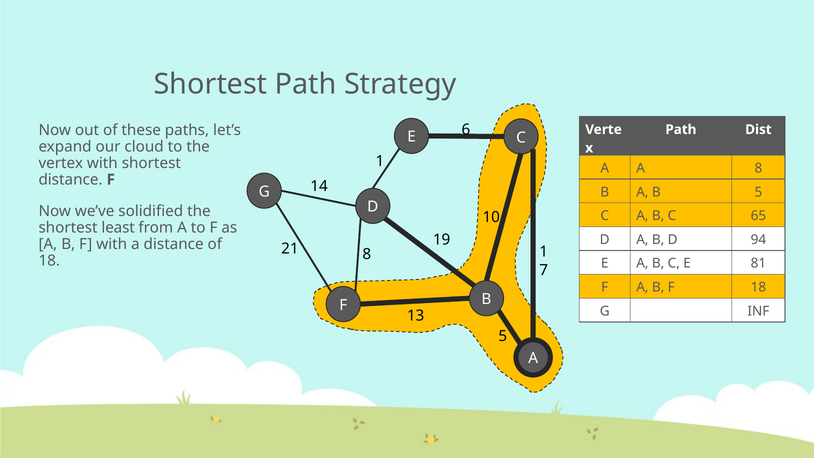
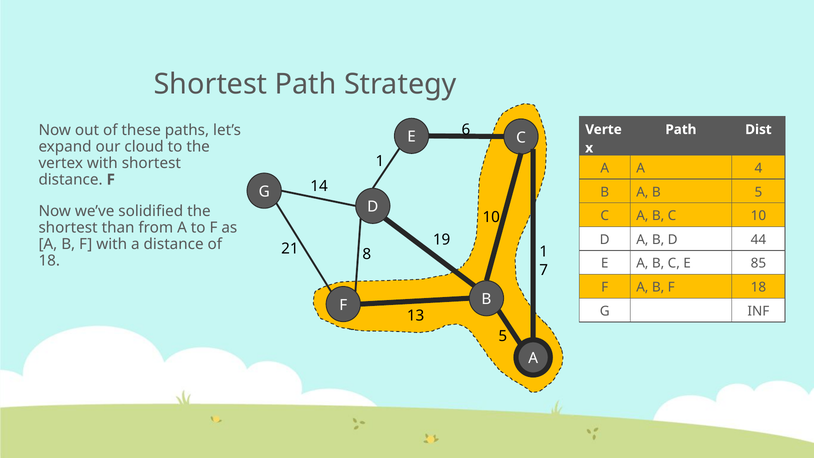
A 8: 8 -> 4 (758, 168)
C 65: 65 -> 10 (758, 216)
least: least -> than (118, 228)
94: 94 -> 44 (758, 240)
81: 81 -> 85 (758, 263)
